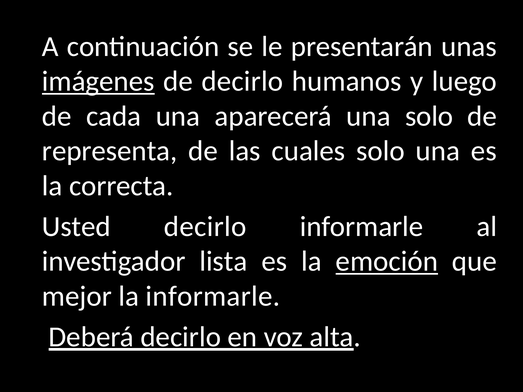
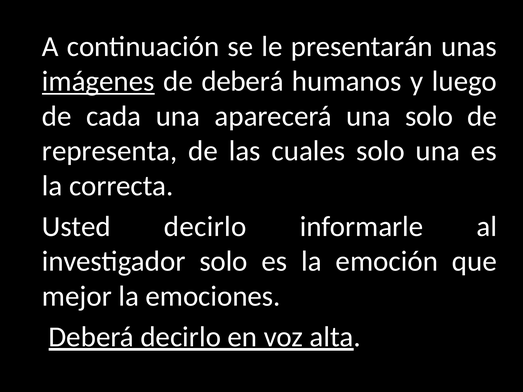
de decirlo: decirlo -> deberá (243, 81)
investigador lista: lista -> solo (224, 262)
emoción underline: present -> none (387, 262)
la informarle: informarle -> emociones (213, 296)
